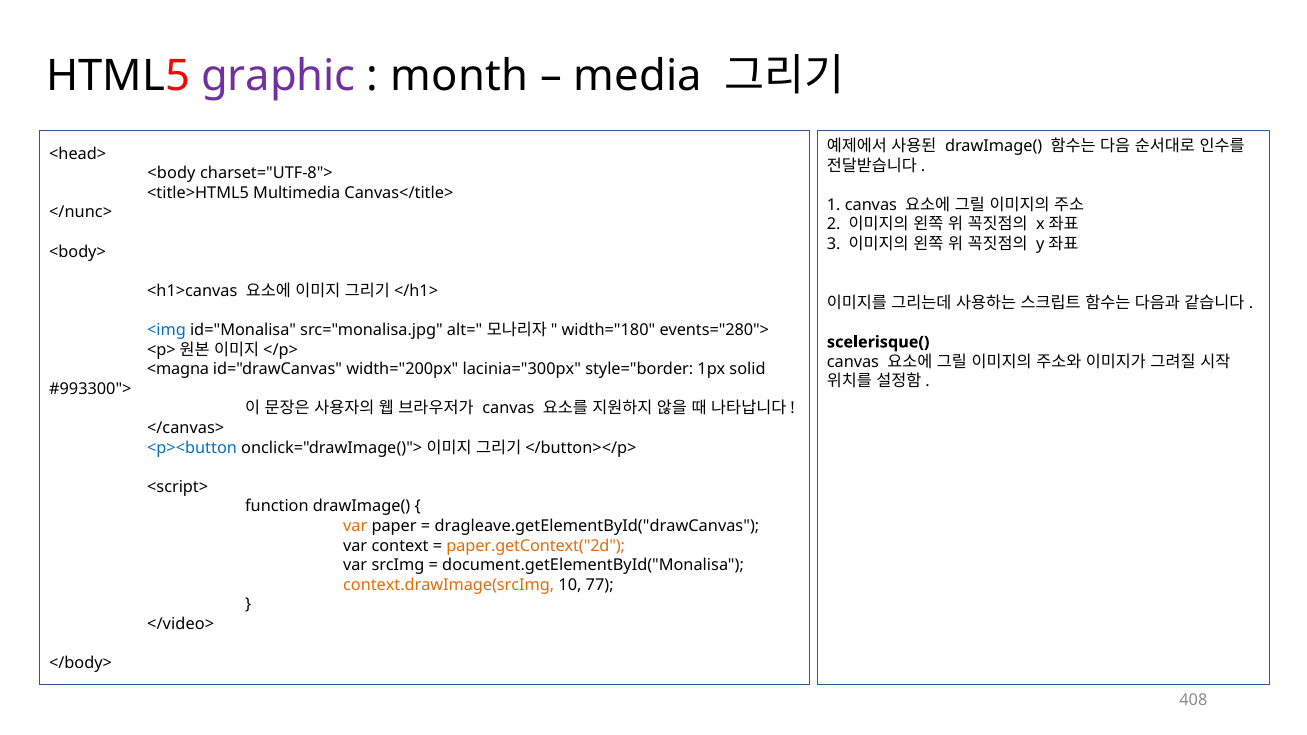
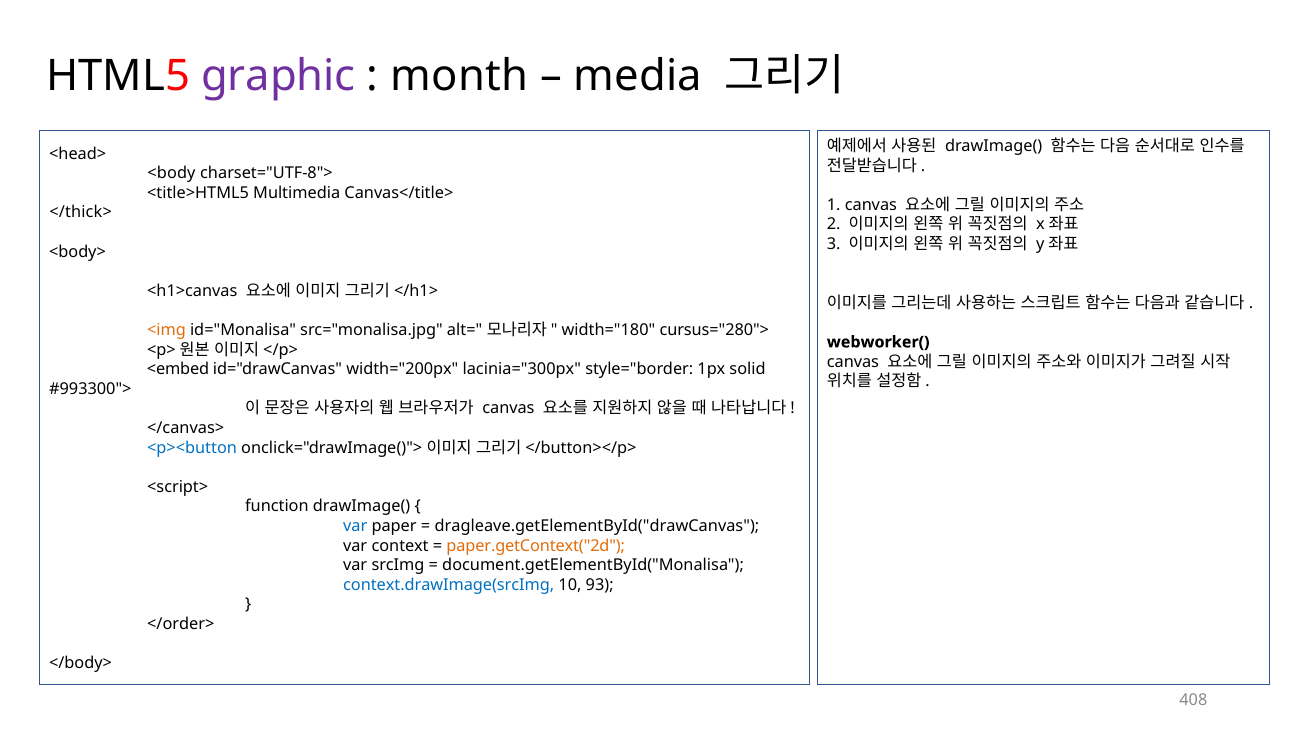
</nunc>: </nunc> -> </thick> (81, 213)
<img colour: blue -> orange (167, 330)
events="280">: events="280"> -> cursus="280"> (714, 330)
scelerisque(: scelerisque( -> webworker( (878, 342)
<magna: <magna -> <embed (178, 369)
var colour: orange -> blue (355, 526)
context.drawImage(srcImg colour: orange -> blue (449, 585)
77: 77 -> 93 (600, 585)
</video>: </video> -> </order> (181, 624)
